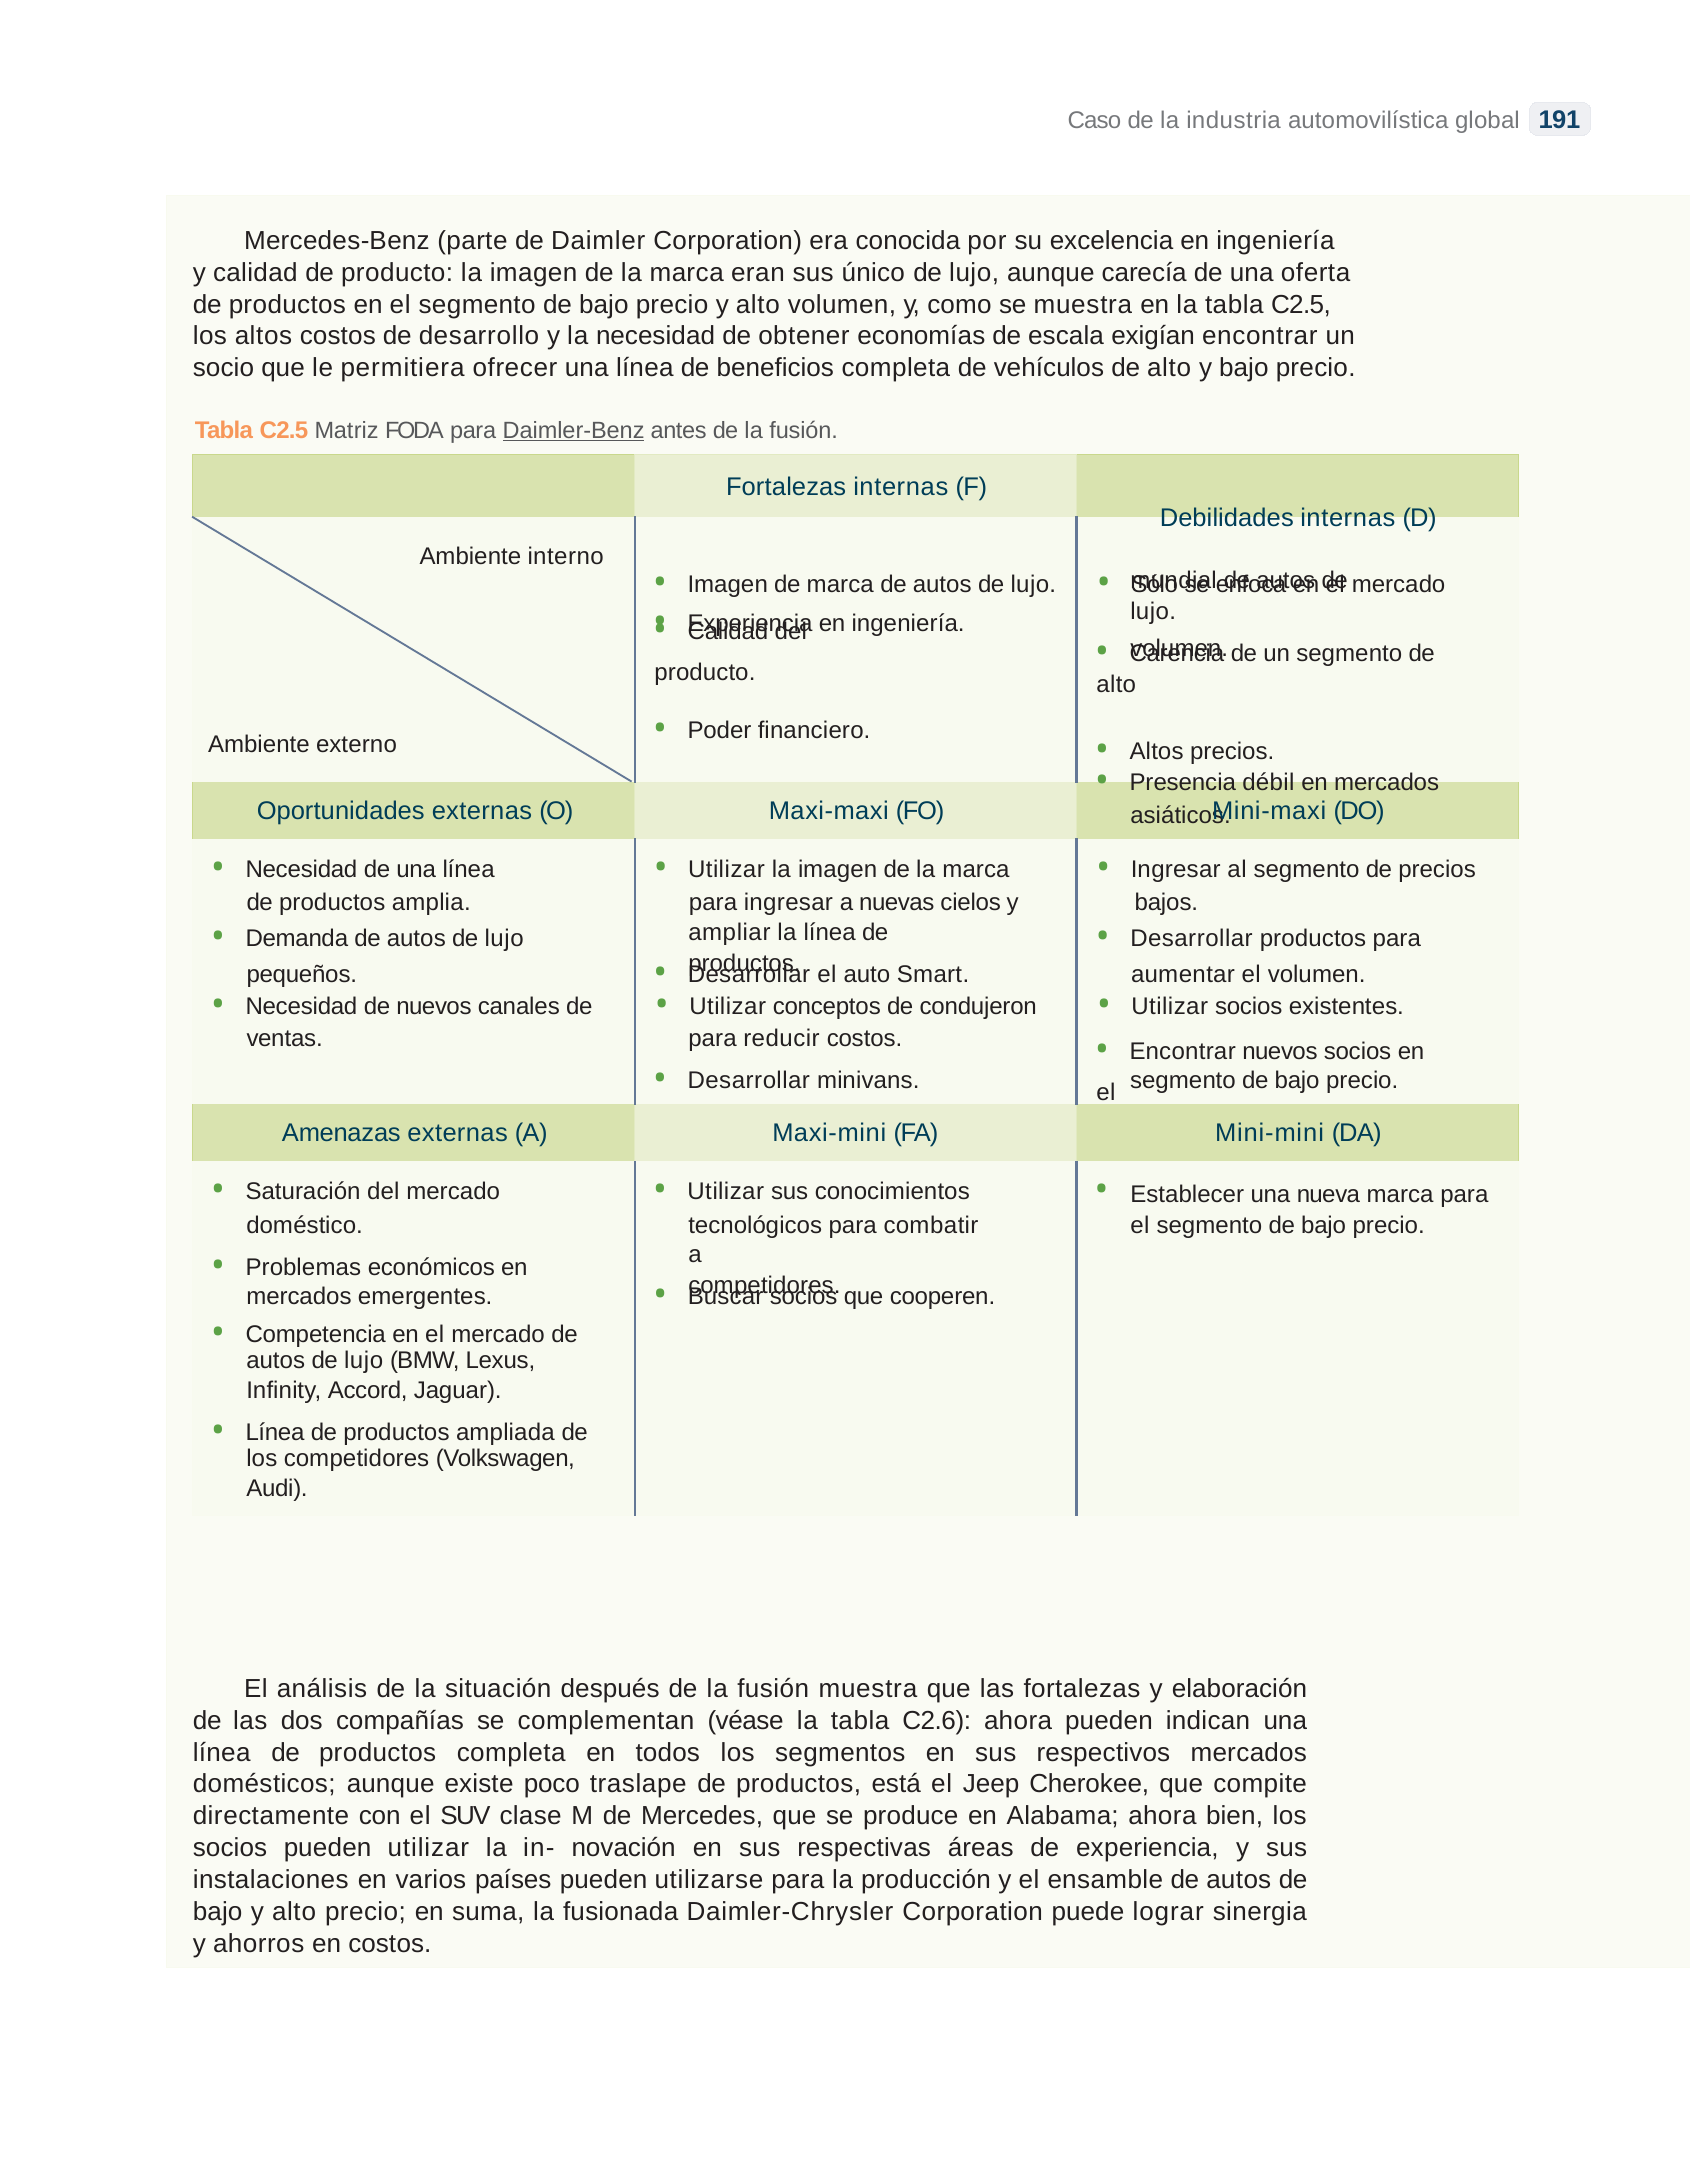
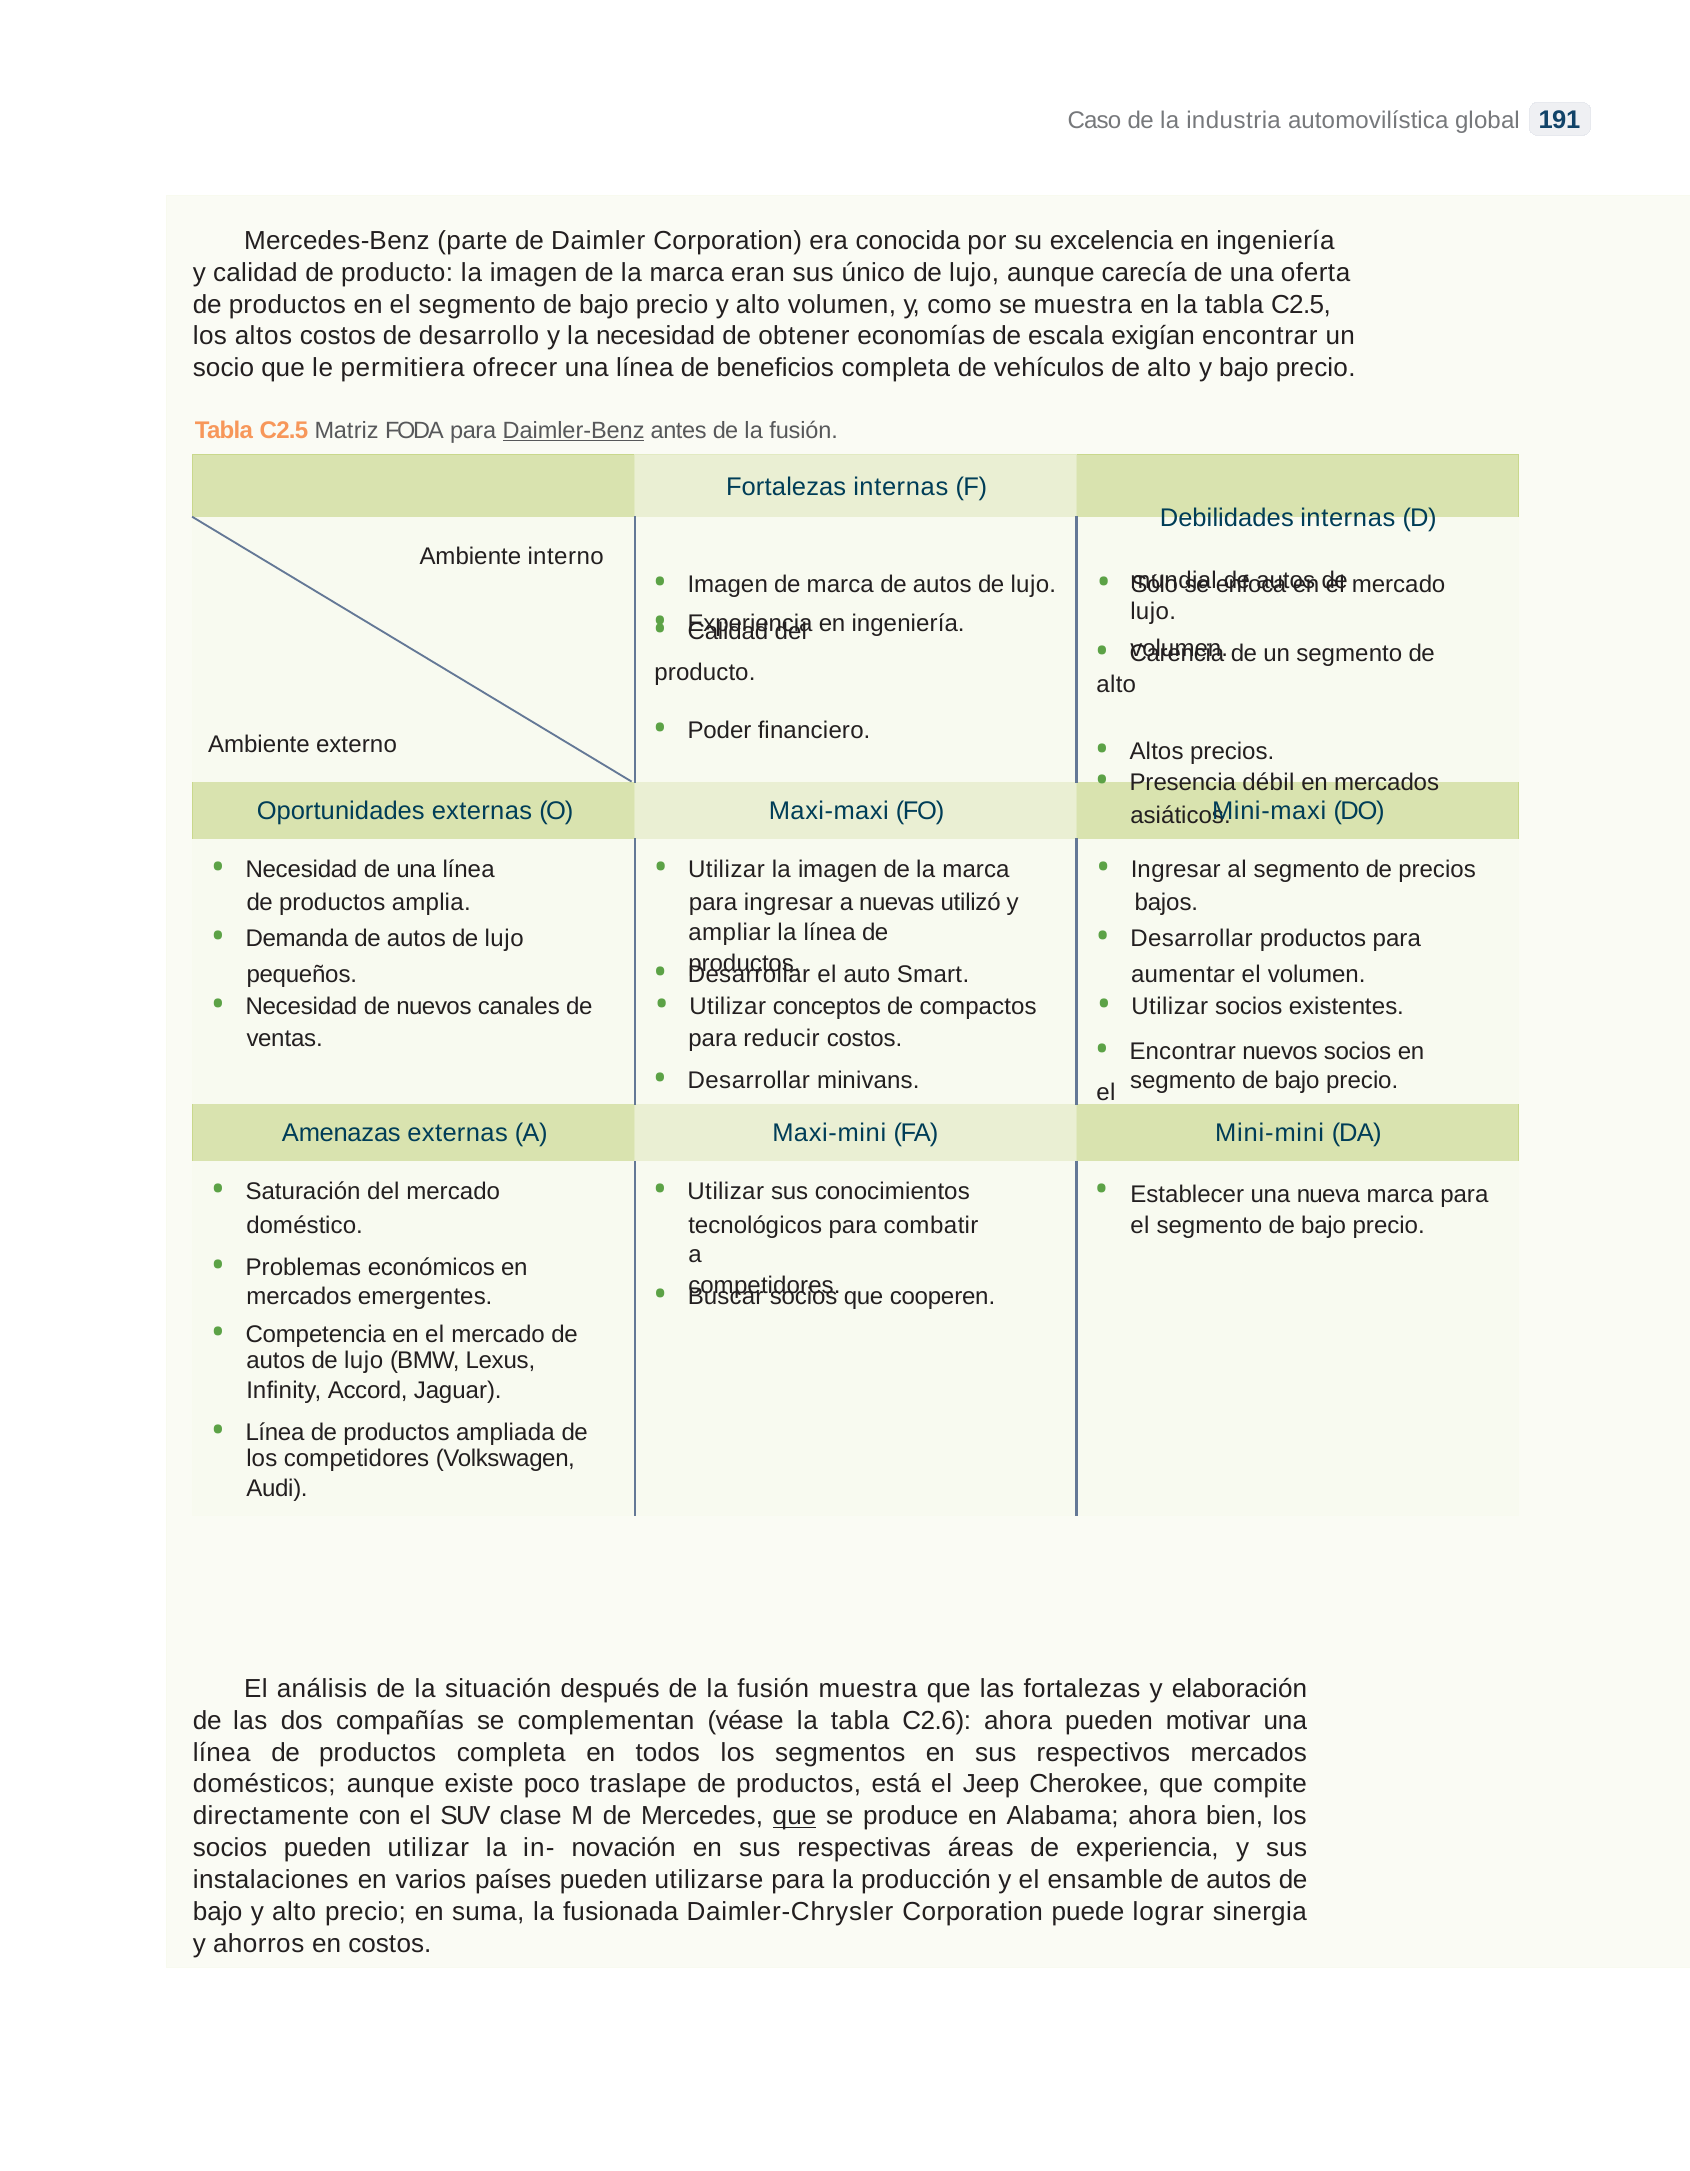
cielos: cielos -> utilizó (971, 903)
condujeron: condujeron -> compactos (978, 1006)
indican: indican -> motivar (1208, 1721)
que underline: none -> present (795, 1816)
